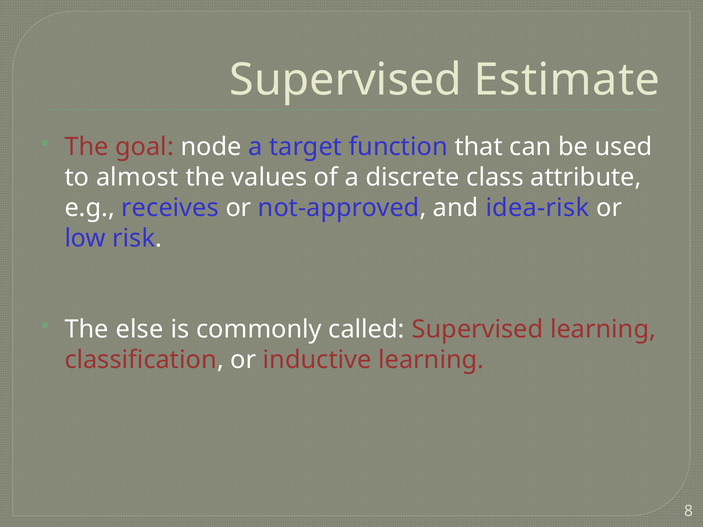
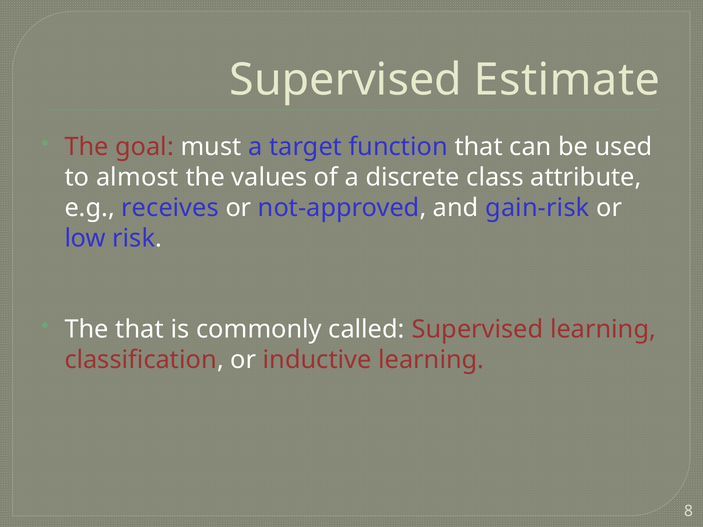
node: node -> must (211, 147)
idea-risk: idea-risk -> gain-risk (537, 208)
The else: else -> that (140, 330)
